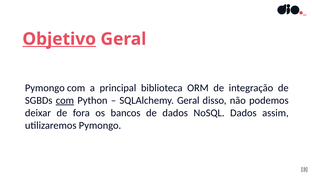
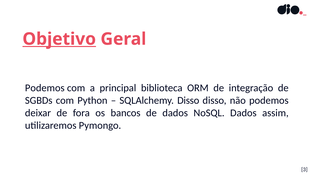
Pymongo: Pymongo -> Podemos (45, 88)
com underline: present -> none (65, 100)
SQLAlchemy Geral: Geral -> Disso (188, 100)
